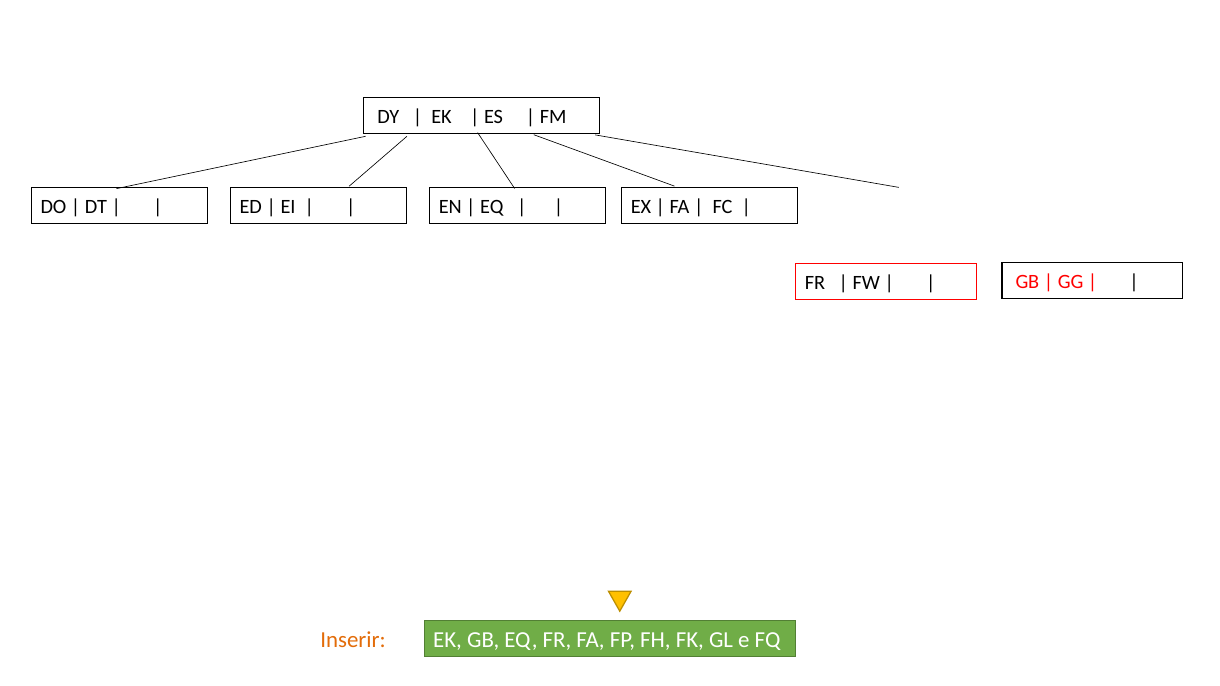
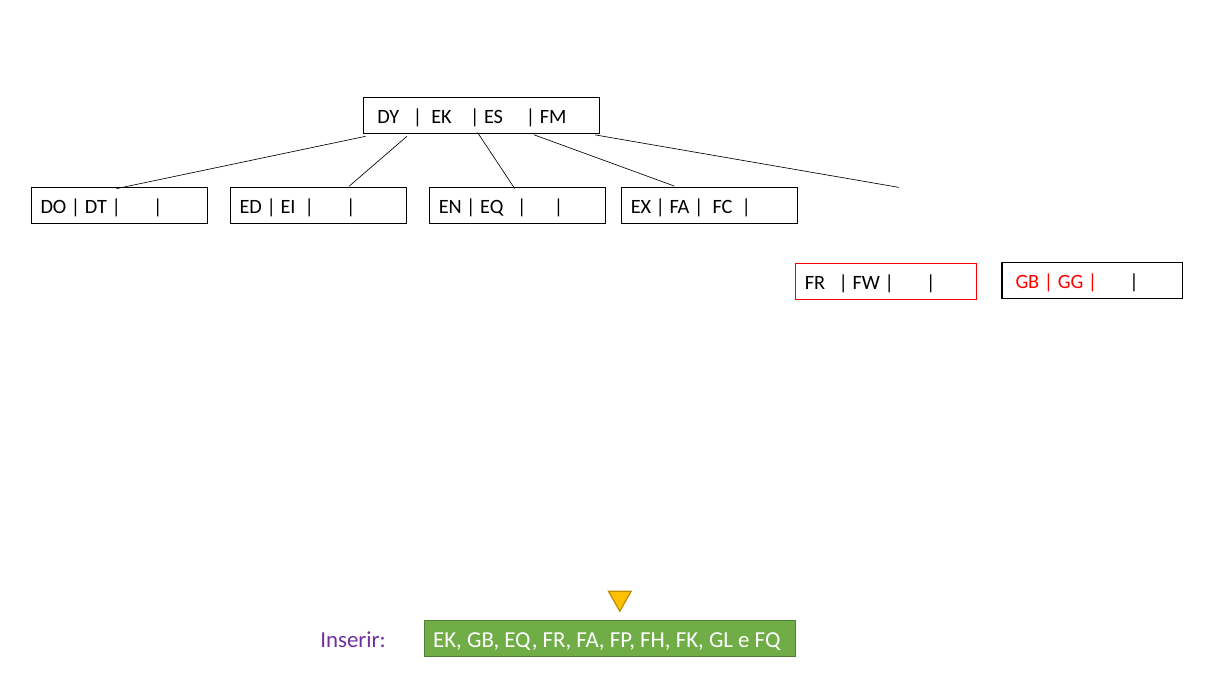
Inserir colour: orange -> purple (353, 640)
